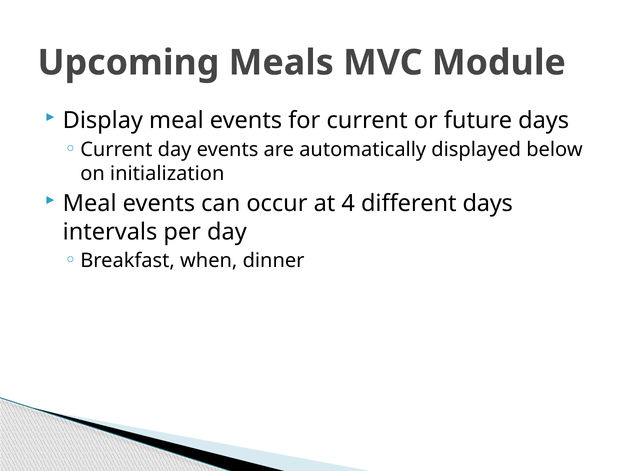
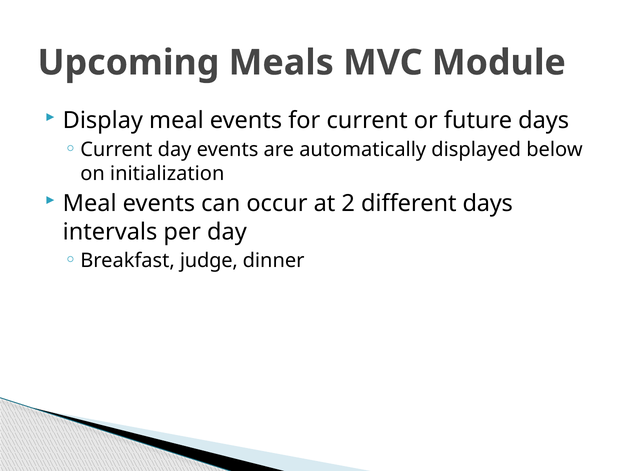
4: 4 -> 2 (348, 203)
when: when -> judge (209, 261)
